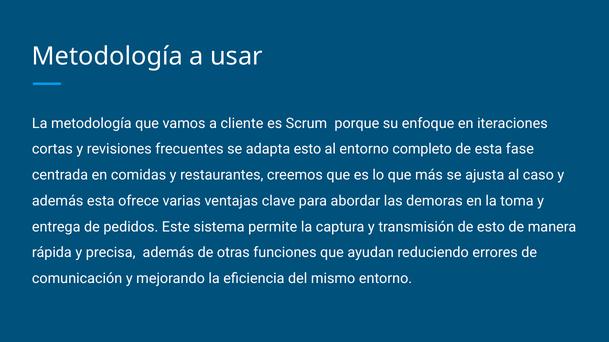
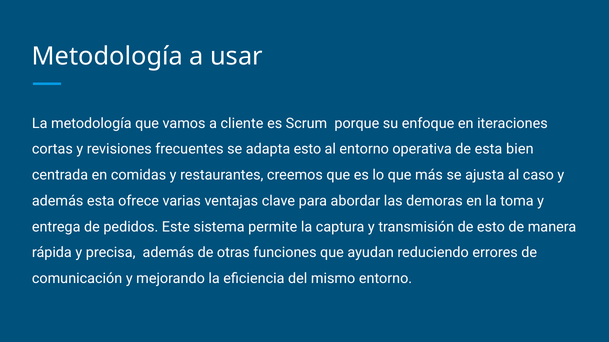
completo: completo -> operativa (422, 149)
fase: fase -> bien (520, 149)
